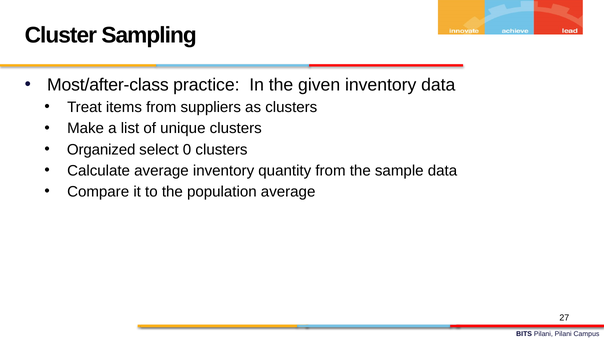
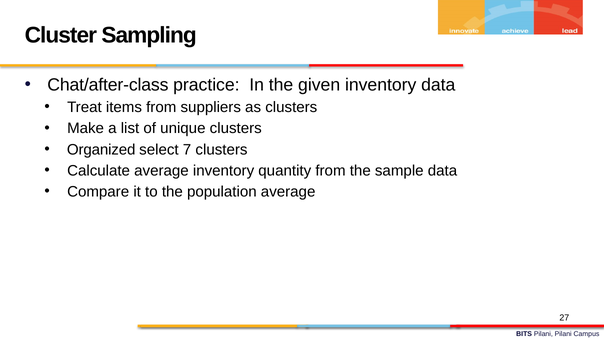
Most/after-class: Most/after-class -> Chat/after-class (108, 85)
0: 0 -> 7 (187, 149)
